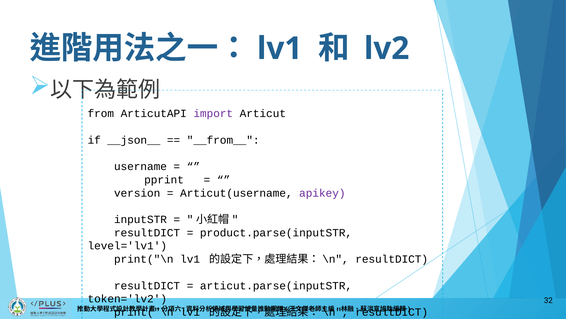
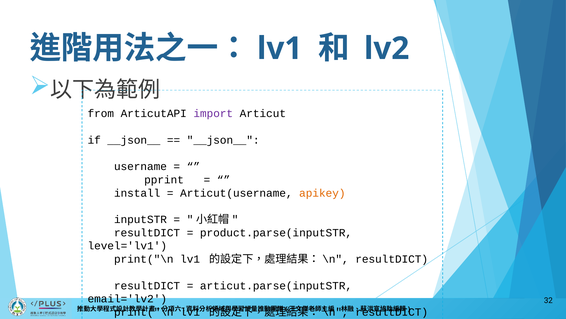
__from__: __from__ -> __json__ (223, 140)
version: version -> install (137, 193)
apikey colour: purple -> orange (322, 193)
token='lv2: token='lv2 -> email='lv2 (127, 298)
